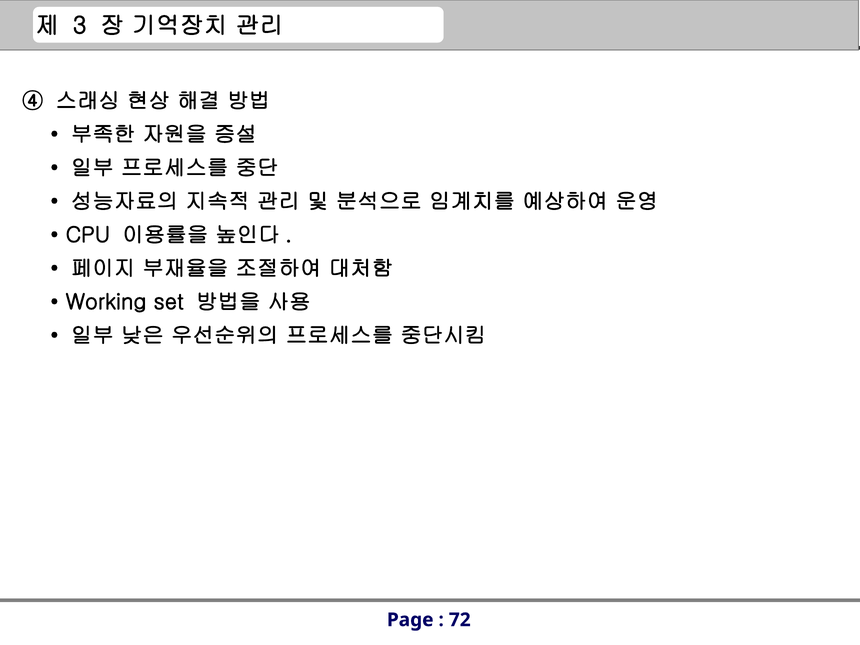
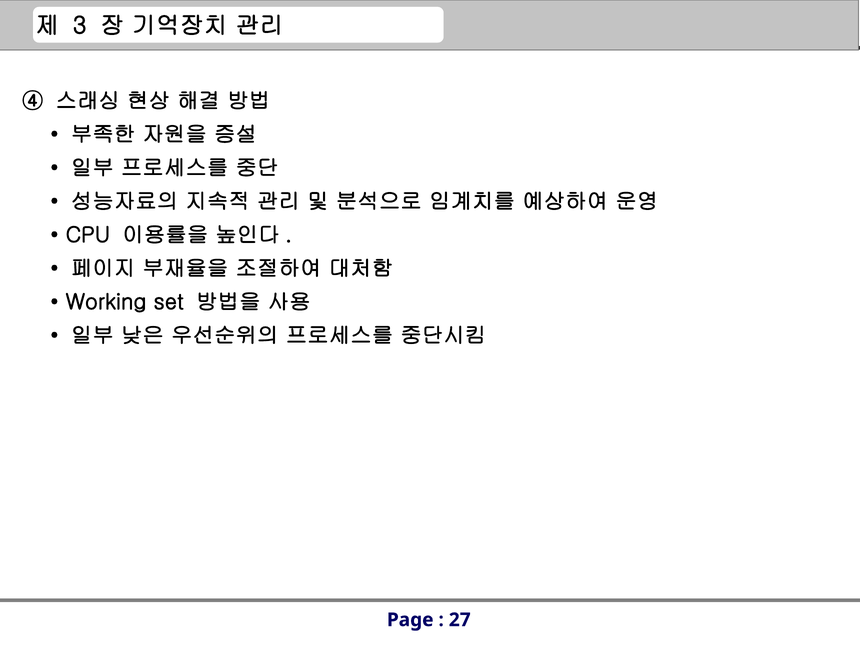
72: 72 -> 27 (460, 620)
